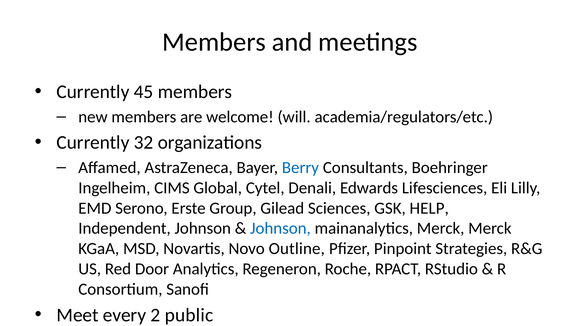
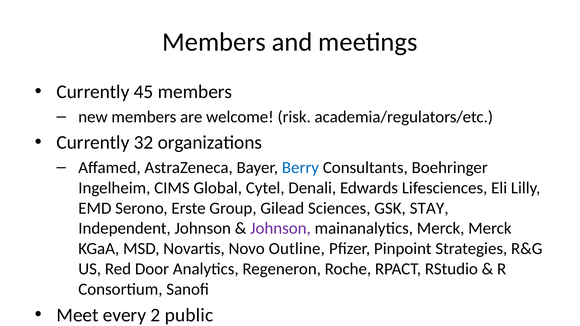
will: will -> risk (294, 117)
HELP: HELP -> STAY (429, 208)
Johnson colour: blue -> purple (280, 229)
